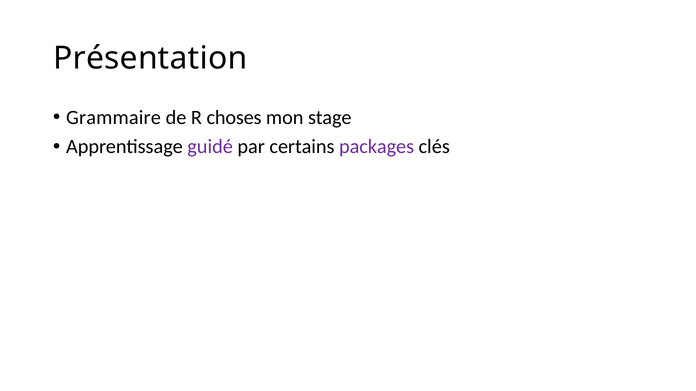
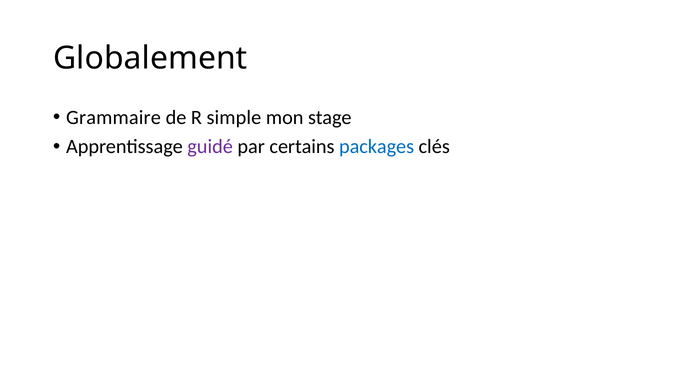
Présentation: Présentation -> Globalement (150, 58)
choses: choses -> simple (234, 118)
packages colour: purple -> blue (377, 147)
